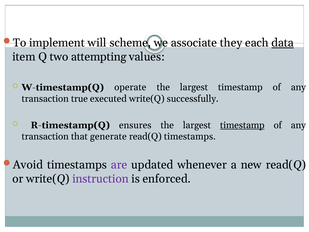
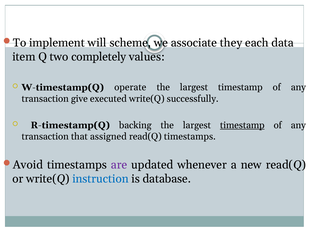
data underline: present -> none (283, 43)
attempting: attempting -> completely (99, 57)
true: true -> give (79, 99)
ensures: ensures -> backing (135, 125)
generate: generate -> assigned (108, 136)
instruction colour: purple -> blue (100, 179)
enforced: enforced -> database (167, 179)
